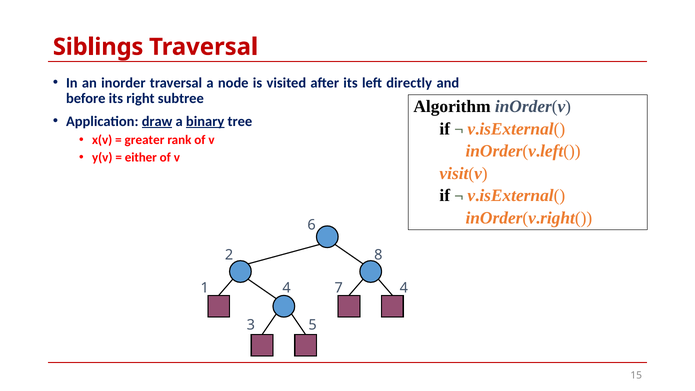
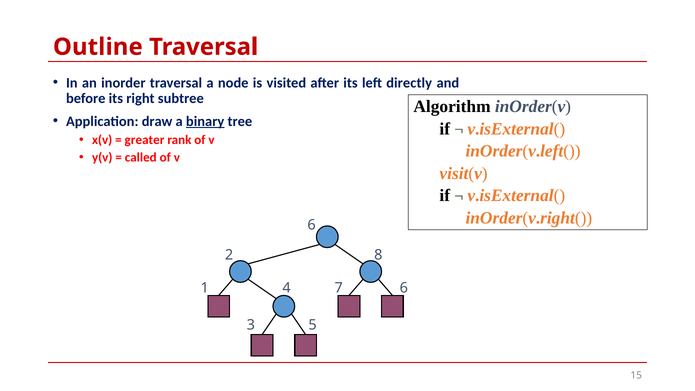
Siblings: Siblings -> Outline (98, 47)
draw underline: present -> none (157, 121)
either: either -> called (141, 157)
7 4: 4 -> 6 (404, 288)
